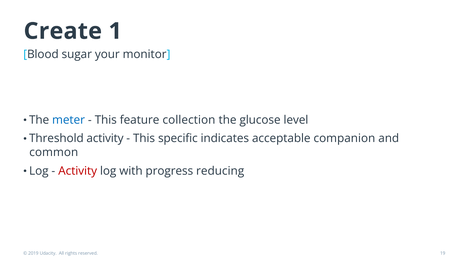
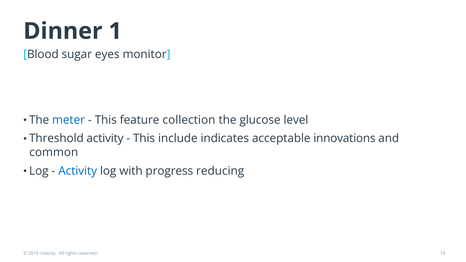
Create: Create -> Dinner (63, 31)
your: your -> eyes (107, 54)
specific: specific -> include (178, 138)
companion: companion -> innovations (344, 138)
Activity colour: red -> blue (78, 171)
